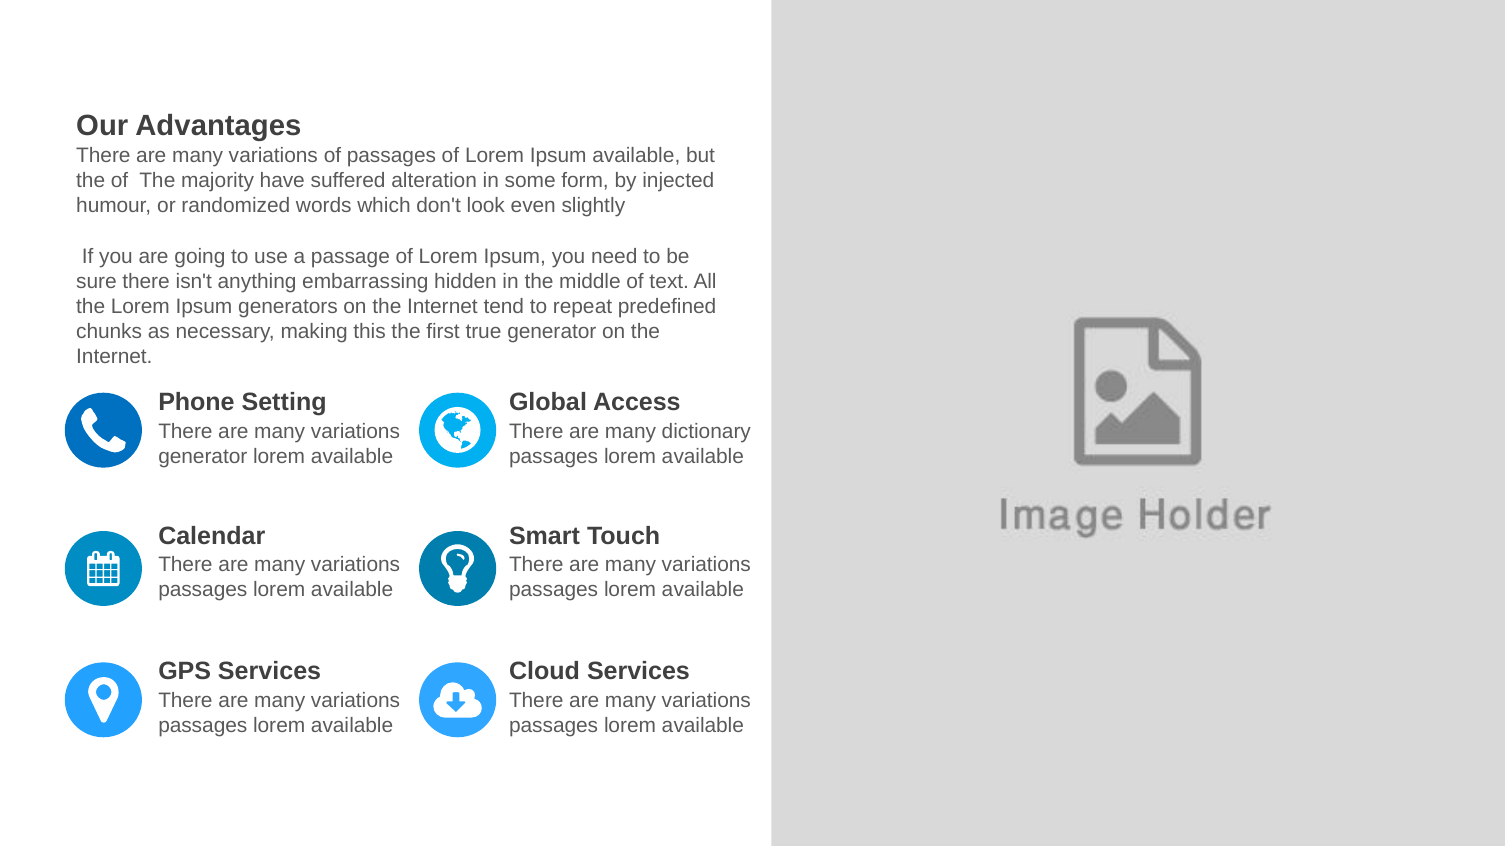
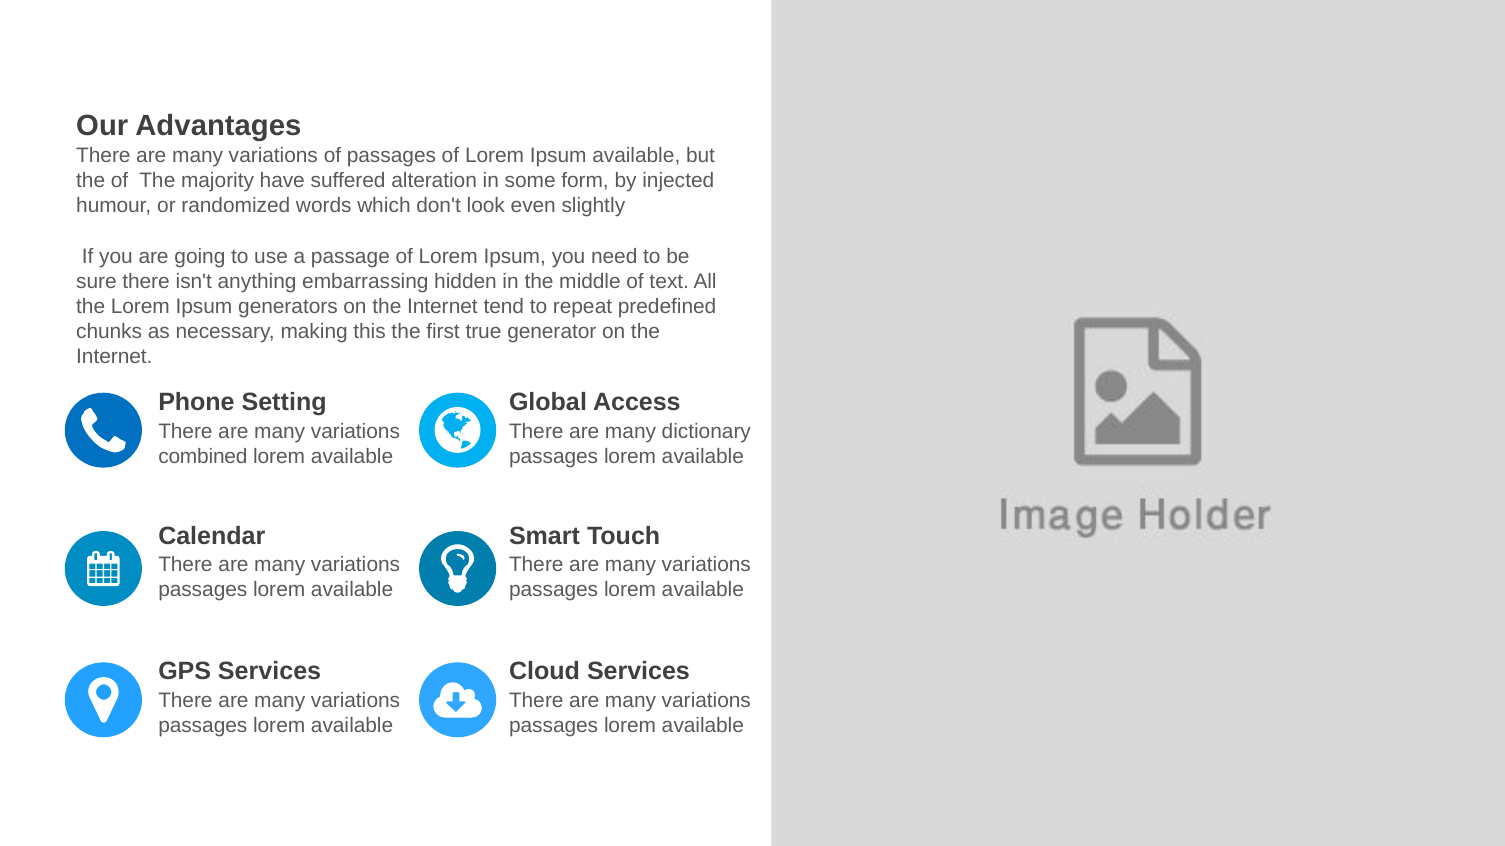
generator: generator -> combined (203, 457)
